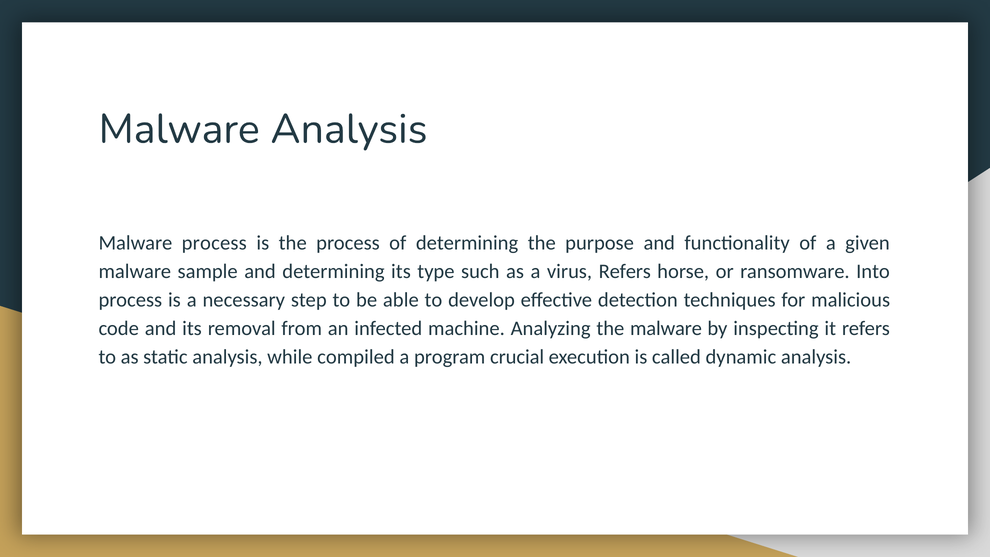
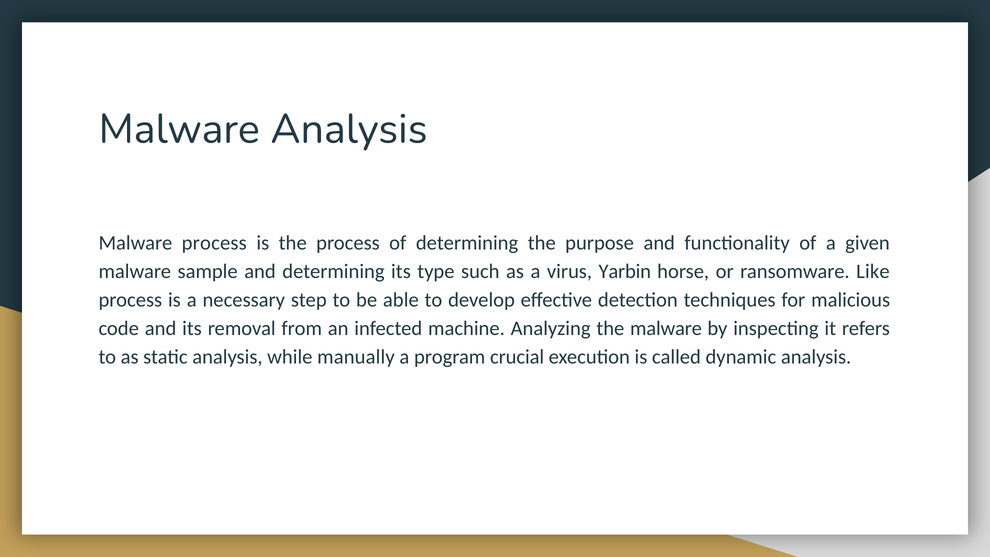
virus Refers: Refers -> Yarbin (625, 271)
Into: Into -> Like (873, 271)
compiled: compiled -> manually (356, 357)
